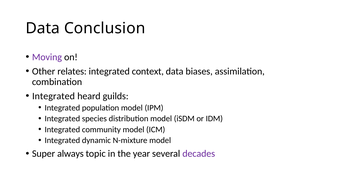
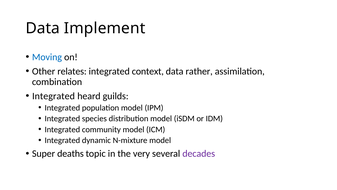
Conclusion: Conclusion -> Implement (105, 28)
Moving colour: purple -> blue (47, 57)
biases: biases -> rather (199, 71)
always: always -> deaths (70, 153)
year: year -> very (142, 153)
